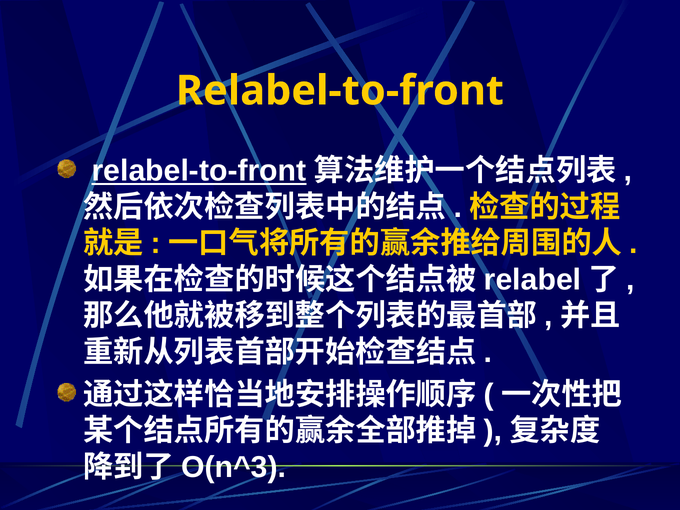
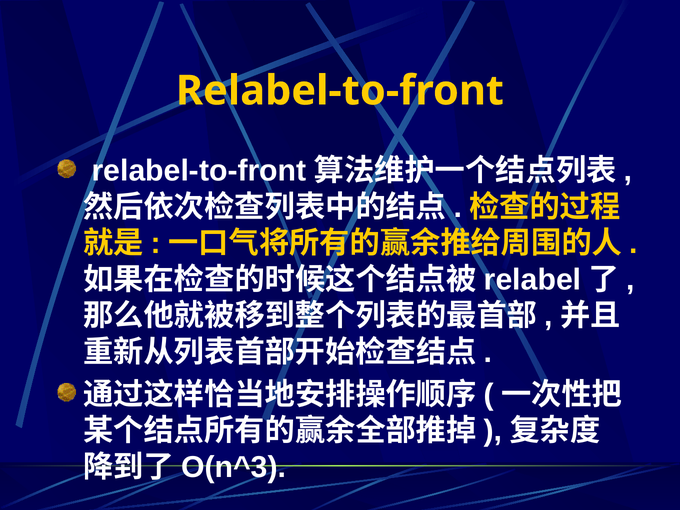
relabel-to-front underline: present -> none (199, 171)
